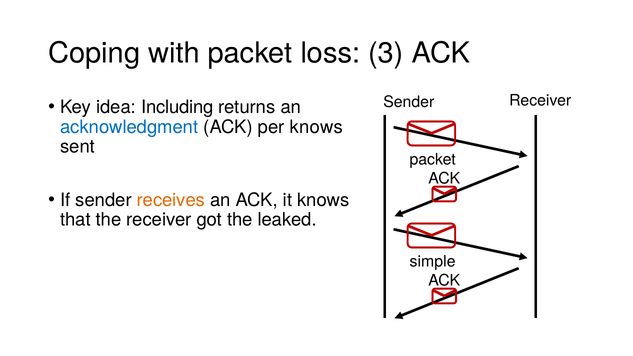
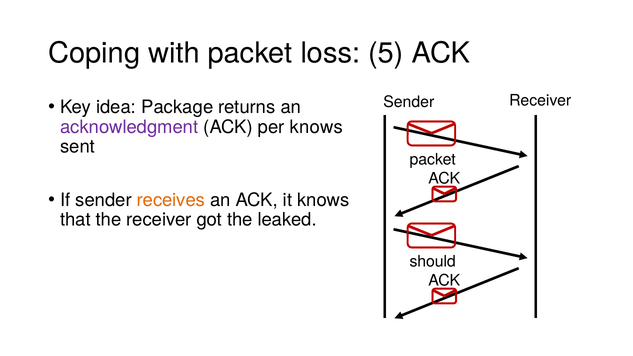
3: 3 -> 5 (386, 53)
Including: Including -> Package (177, 107)
acknowledgment colour: blue -> purple (129, 127)
simple: simple -> should (433, 262)
